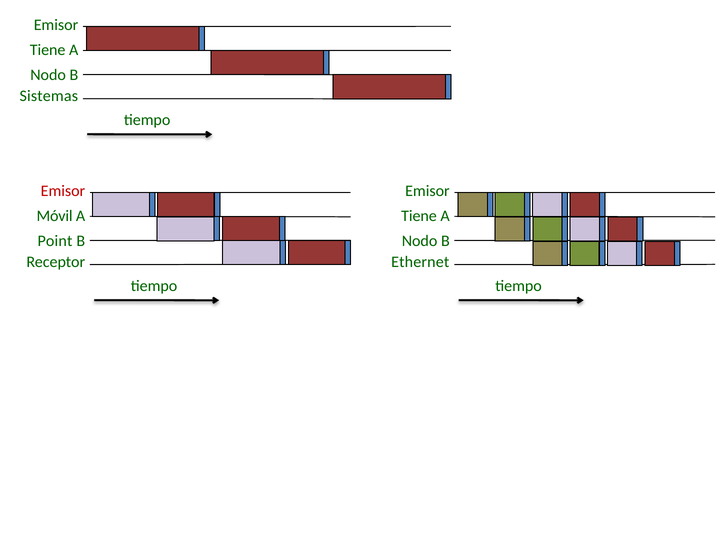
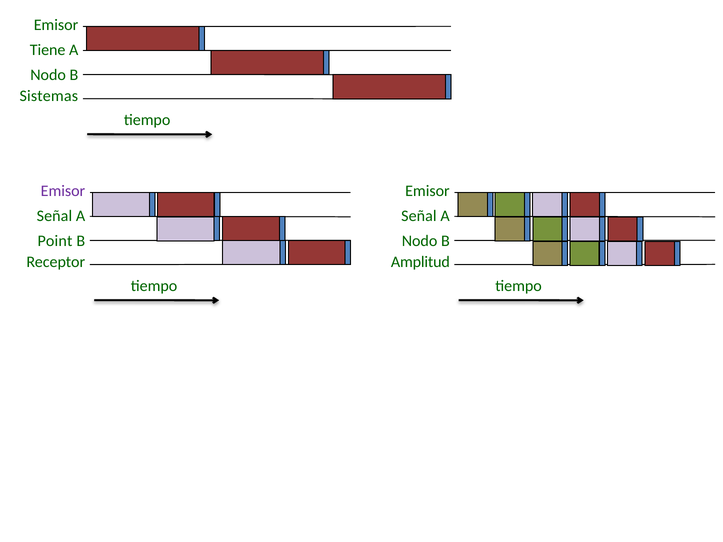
Emisor colour: red -> purple (63, 191)
Móvil: Móvil -> Señal (54, 216)
Tiene: Tiene -> Señal (419, 216)
Ethernet: Ethernet -> Amplitud (420, 262)
